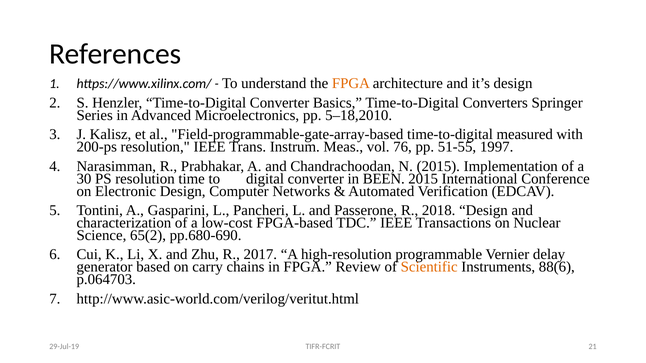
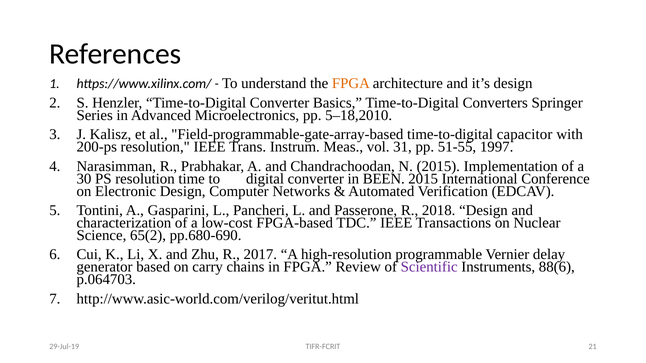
measured: measured -> capacitor (525, 135)
76: 76 -> 31 (403, 147)
Scientific colour: orange -> purple (429, 267)
